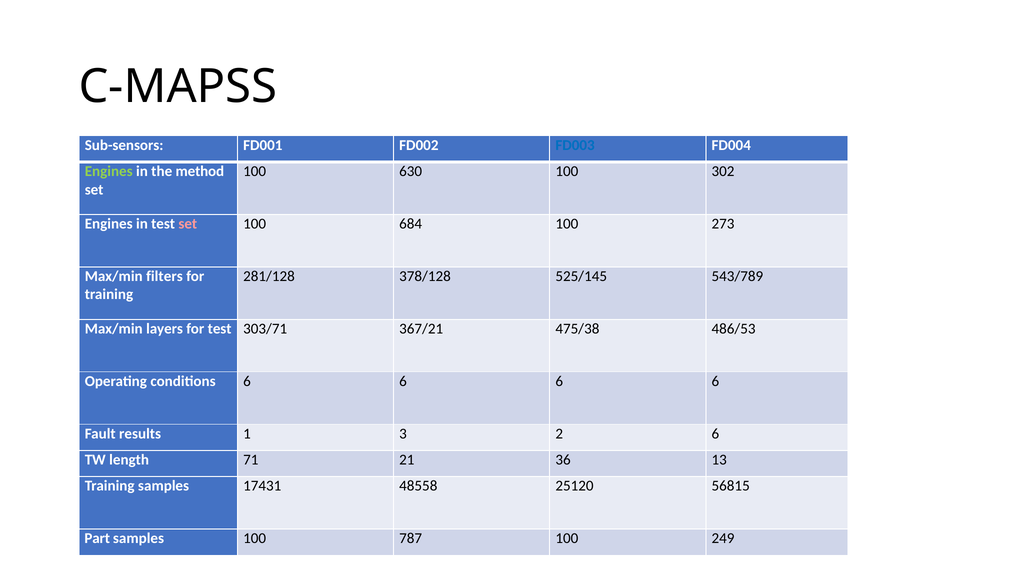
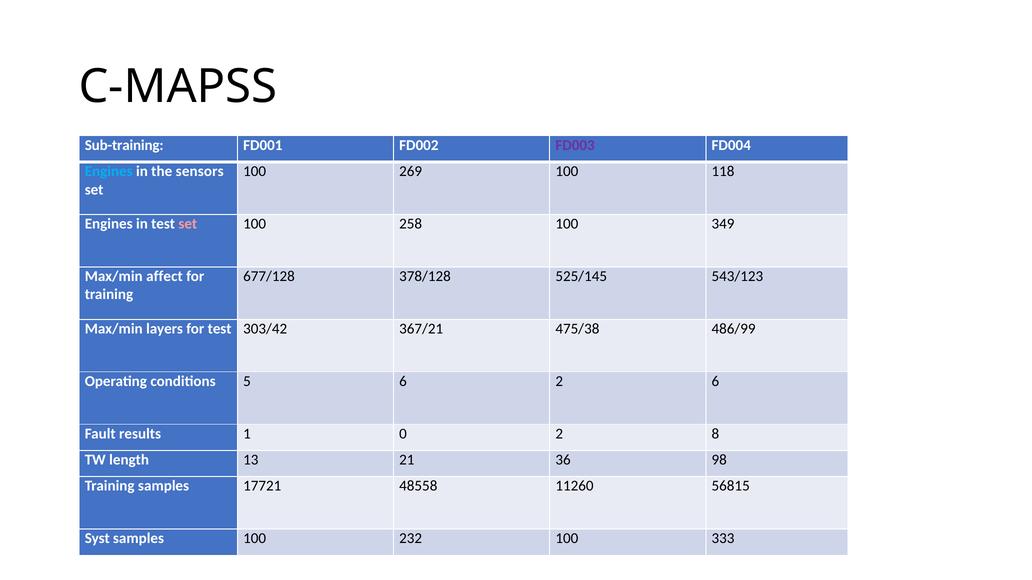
Sub-sensors: Sub-sensors -> Sub-training (124, 145)
FD003 colour: blue -> purple (575, 145)
Engines colour: light green -> light blue (109, 171)
method: method -> sensors (200, 171)
630: 630 -> 269 (411, 171)
302: 302 -> 118 (723, 171)
684: 684 -> 258 (411, 224)
273: 273 -> 349 (723, 224)
filters: filters -> affect (164, 276)
281/128: 281/128 -> 677/128 (269, 276)
543/789: 543/789 -> 543/123 (737, 276)
303/71: 303/71 -> 303/42 (265, 329)
486/53: 486/53 -> 486/99 (734, 329)
conditions 6: 6 -> 5 (247, 381)
6: 6 -> 2 (559, 381)
3: 3 -> 0 (403, 434)
2 6: 6 -> 8 (715, 434)
71: 71 -> 13 (251, 460)
13: 13 -> 98 (719, 460)
17431: 17431 -> 17721 (262, 486)
25120: 25120 -> 11260 (574, 486)
Part: Part -> Syst (97, 539)
787: 787 -> 232 (411, 539)
249: 249 -> 333 (723, 539)
